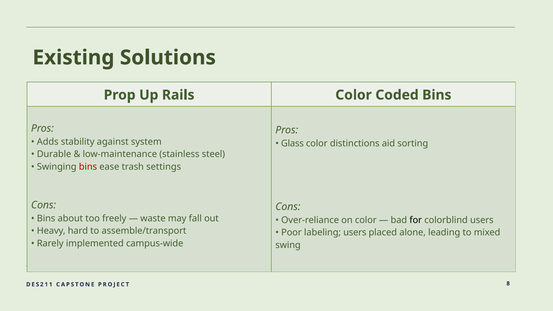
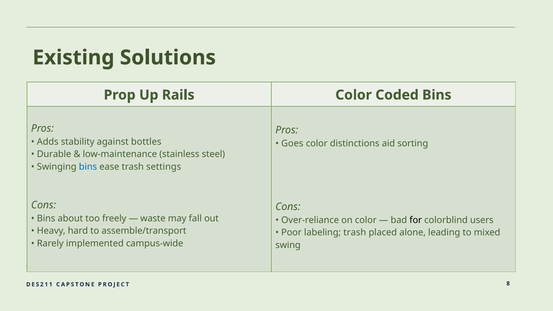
system: system -> bottles (146, 142)
Glass: Glass -> Goes (292, 143)
bins colour: red -> blue (88, 167)
labeling users: users -> trash (355, 233)
